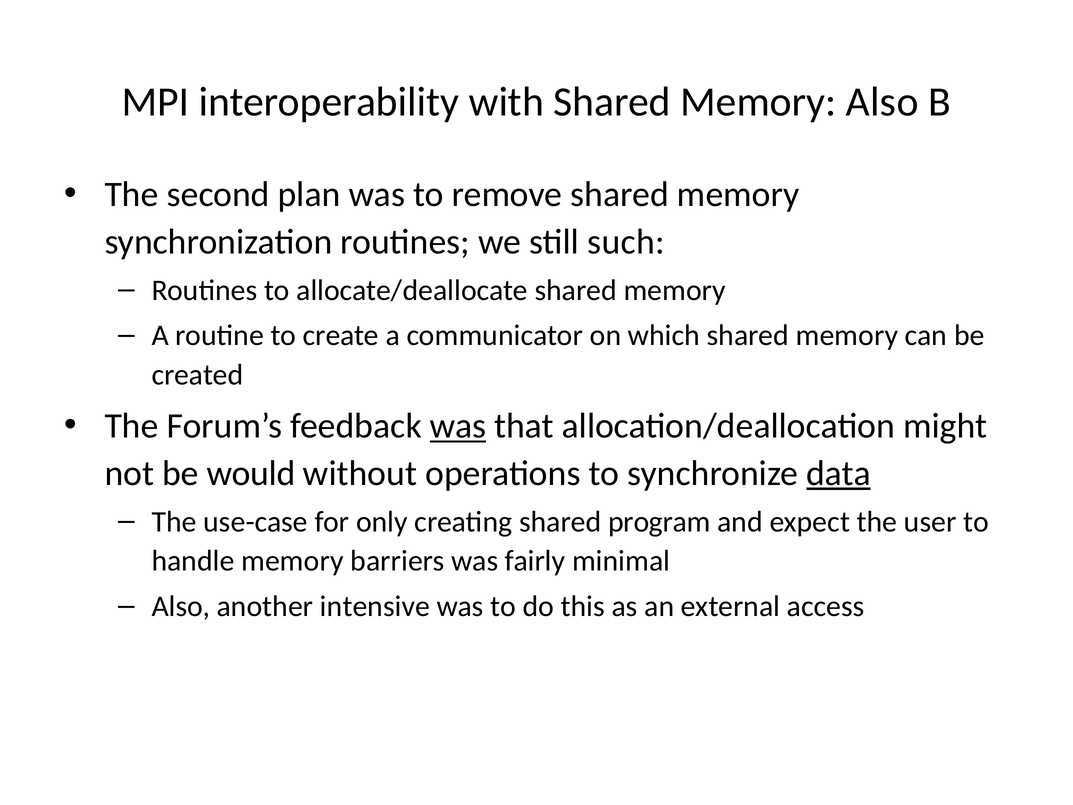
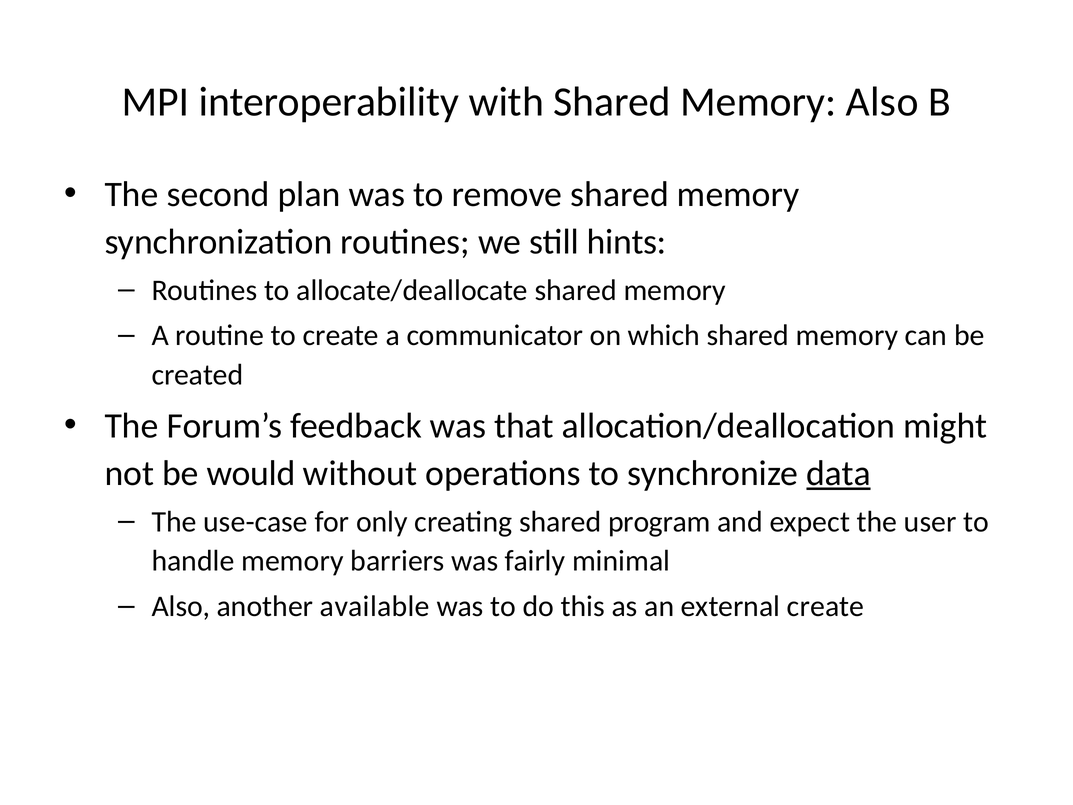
such: such -> hints (627, 242)
was underline: present -> none (458, 426)
intensive: intensive -> available (375, 606)
external access: access -> create (826, 606)
